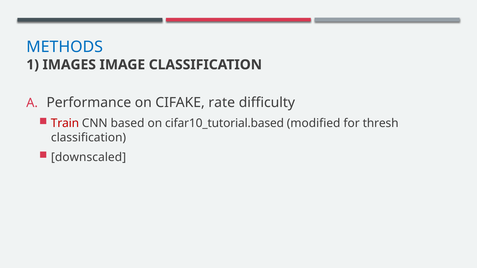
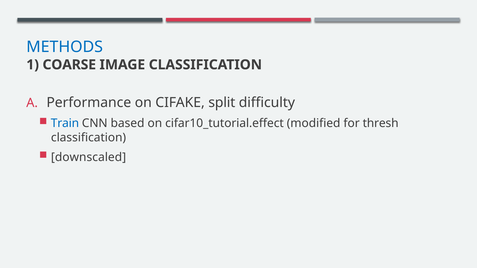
IMAGES: IMAGES -> COARSE (69, 65)
rate: rate -> split (222, 103)
Train colour: red -> blue (65, 123)
cifar10_tutorial.based: cifar10_tutorial.based -> cifar10_tutorial.effect (224, 123)
